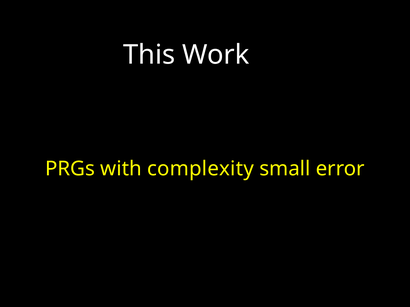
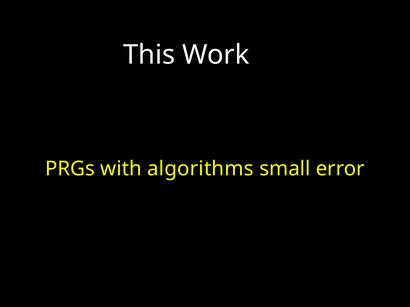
complexity: complexity -> algorithms (200, 169)
